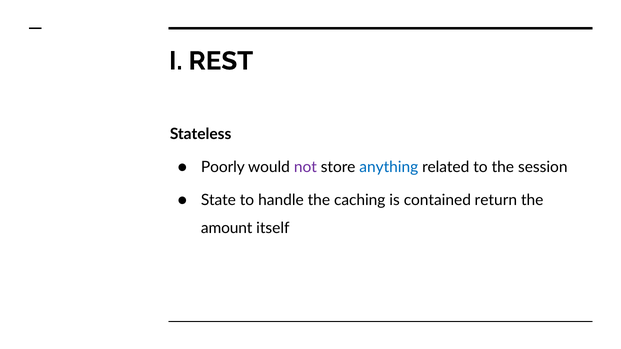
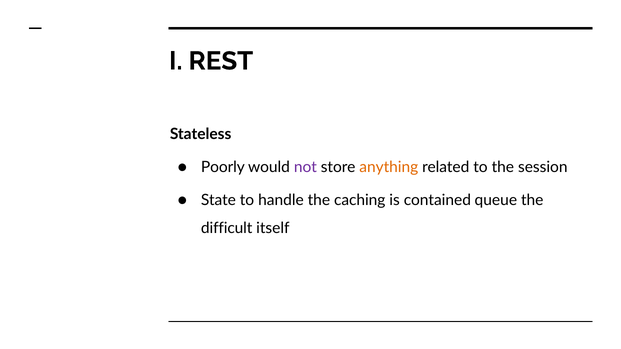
anything colour: blue -> orange (389, 167)
return: return -> queue (496, 200)
amount: amount -> difficult (227, 228)
